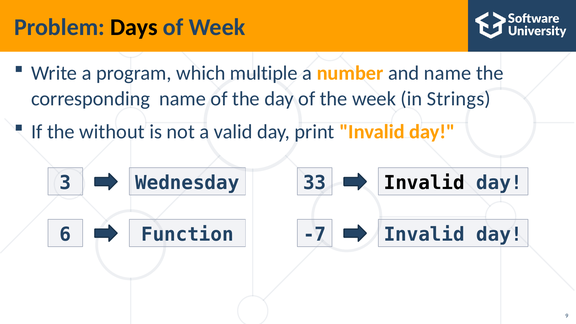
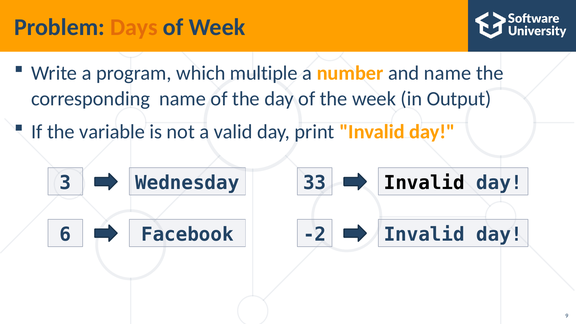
Days colour: black -> orange (134, 27)
Strings: Strings -> Output (459, 99)
without: without -> variable (112, 132)
Function: Function -> Facebook (187, 234)
-7: -7 -> -2 (315, 234)
